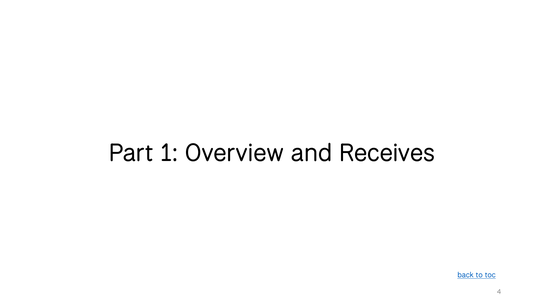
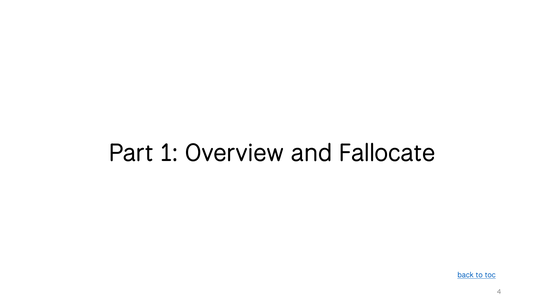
Receives: Receives -> Fallocate (387, 153)
